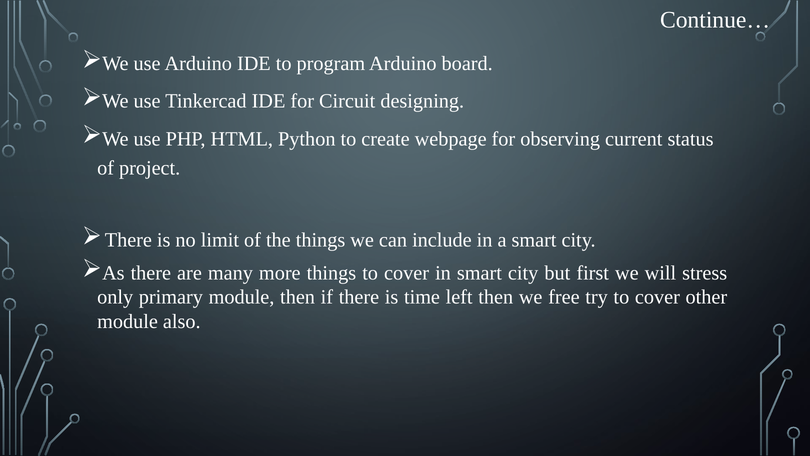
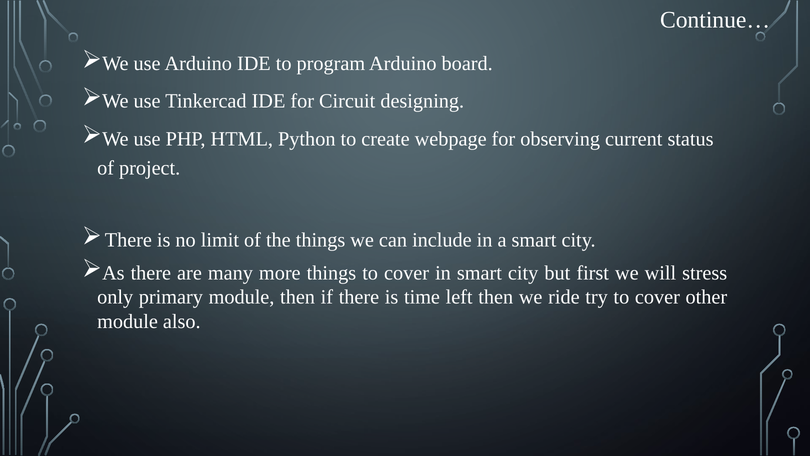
free: free -> ride (564, 297)
